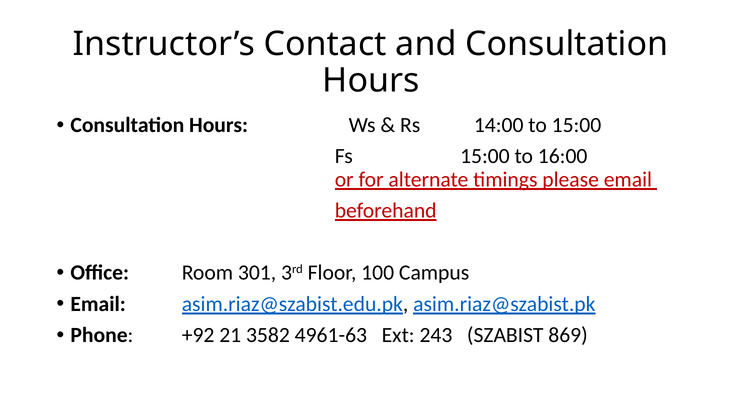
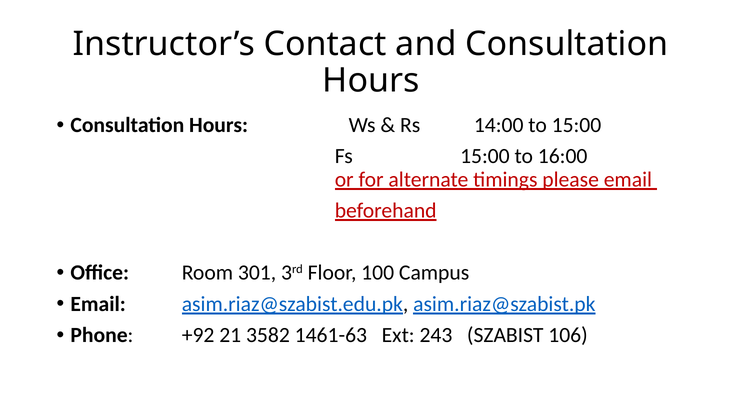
4961-63: 4961-63 -> 1461-63 (331, 336)
869: 869 -> 106 (568, 336)
